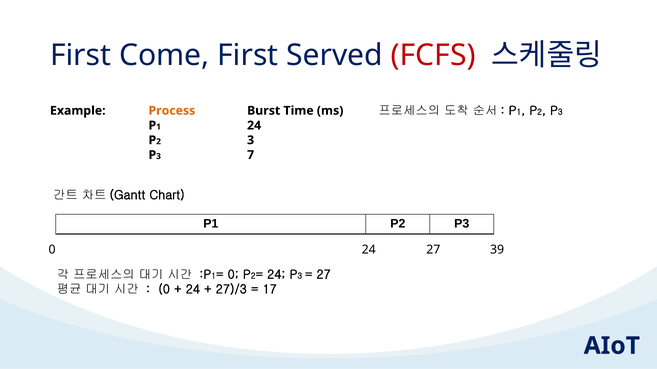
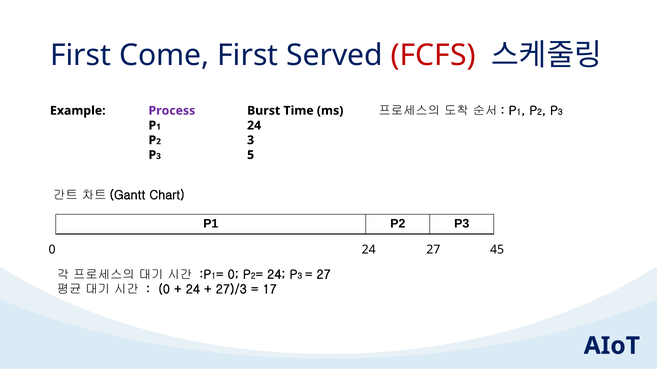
Process colour: orange -> purple (172, 111)
7: 7 -> 5 (251, 155)
39: 39 -> 45 (497, 250)
